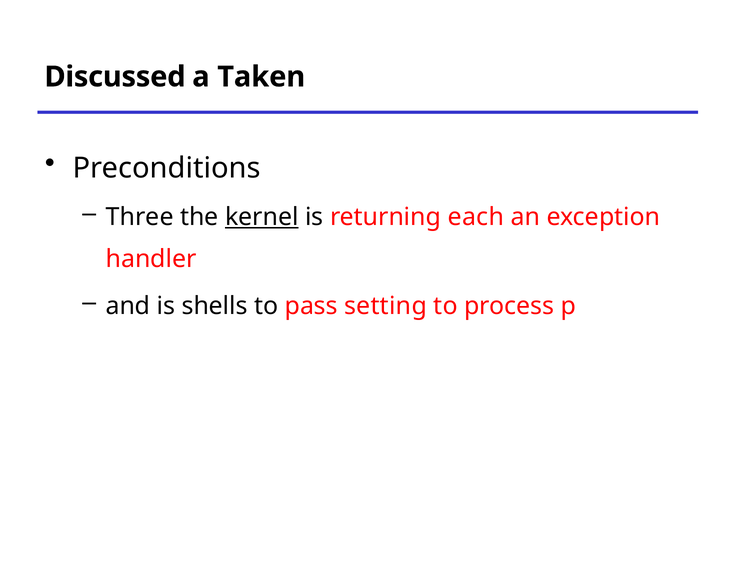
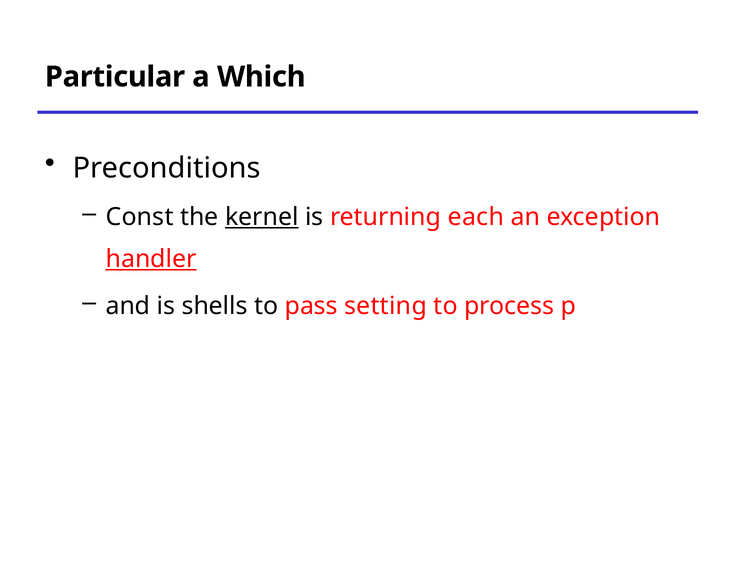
Discussed: Discussed -> Particular (115, 77)
Taken: Taken -> Which (261, 77)
Three: Three -> Const (140, 217)
handler underline: none -> present (151, 259)
